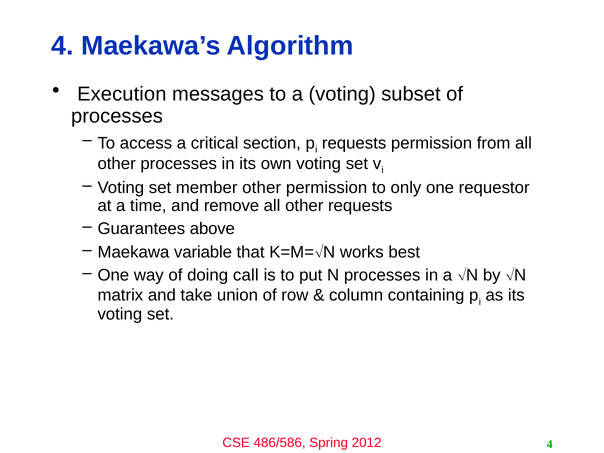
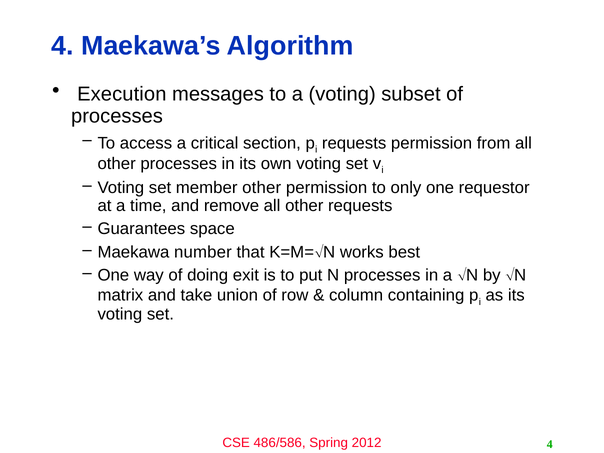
above: above -> space (212, 229)
variable: variable -> number (203, 252)
call: call -> exit (246, 275)
